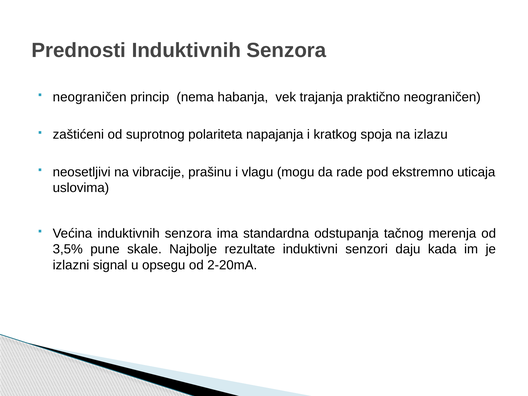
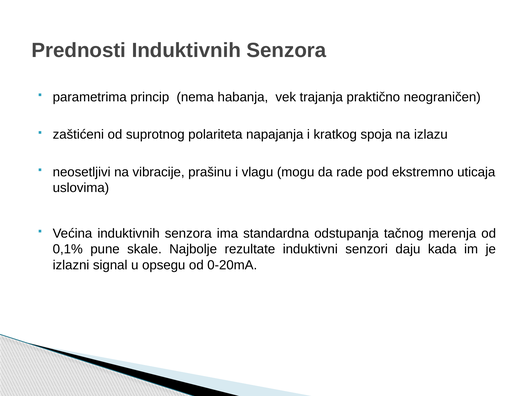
neograničen: neograničen -> parametrima (90, 97)
3,5%: 3,5% -> 0,1% (68, 249)
2-20mA: 2-20mA -> 0-20mA (232, 265)
